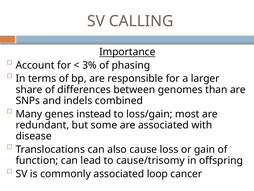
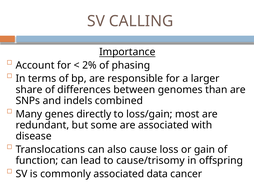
3%: 3% -> 2% (89, 65)
instead: instead -> directly (94, 114)
loop: loop -> data (157, 173)
